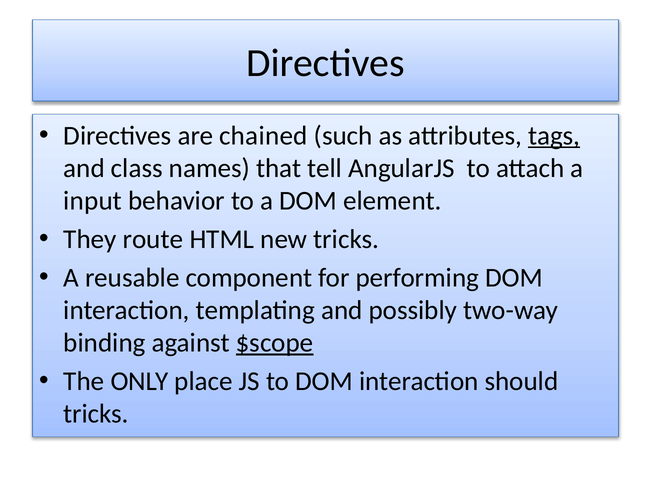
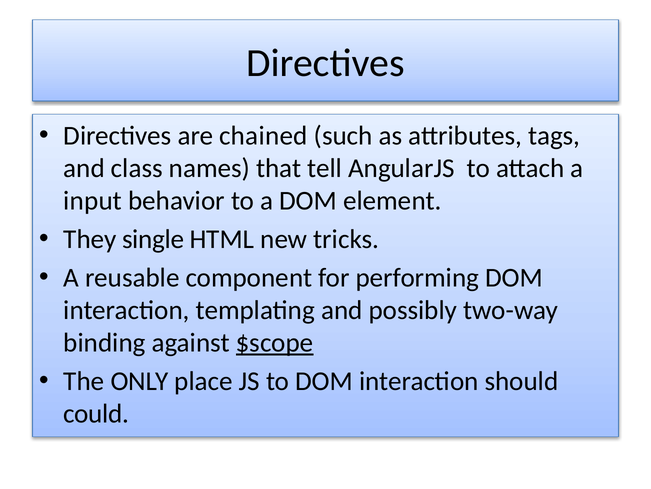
tags underline: present -> none (554, 135)
route: route -> single (153, 239)
tricks: tricks -> could (96, 413)
